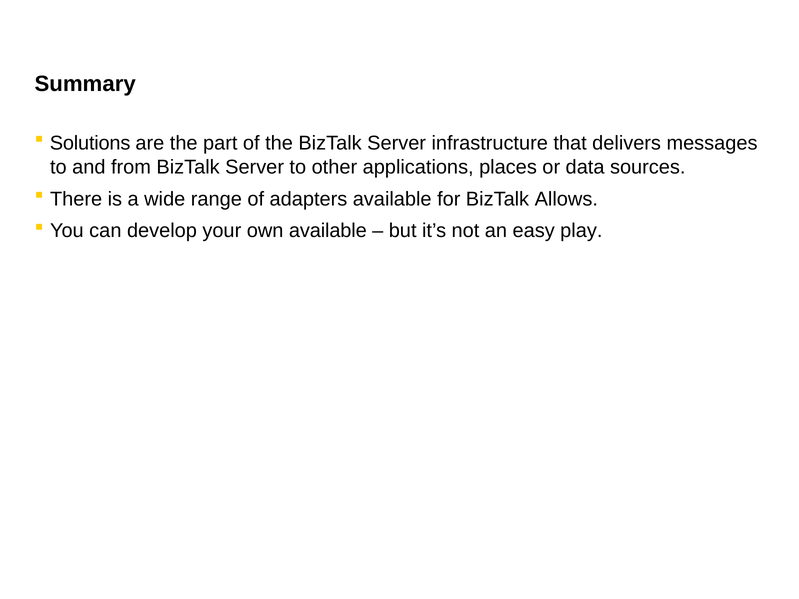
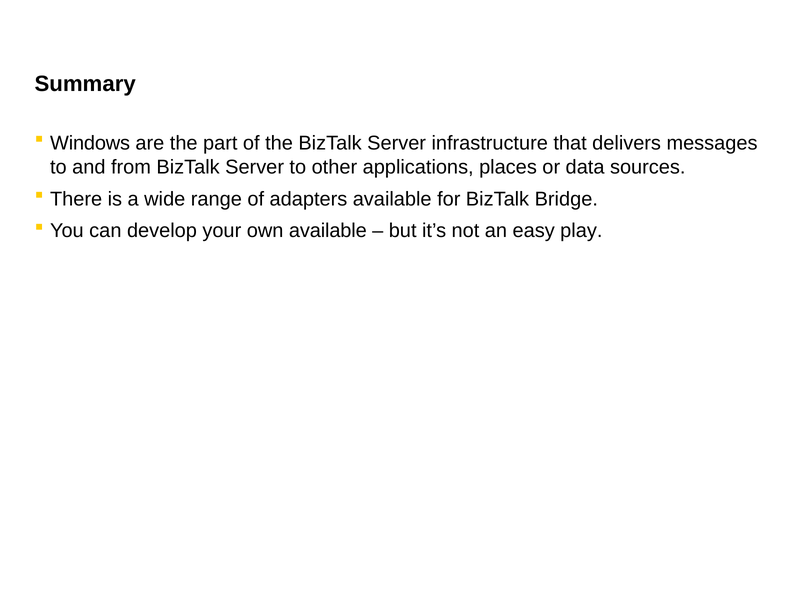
Solutions: Solutions -> Windows (90, 143)
Allows: Allows -> Bridge (566, 199)
